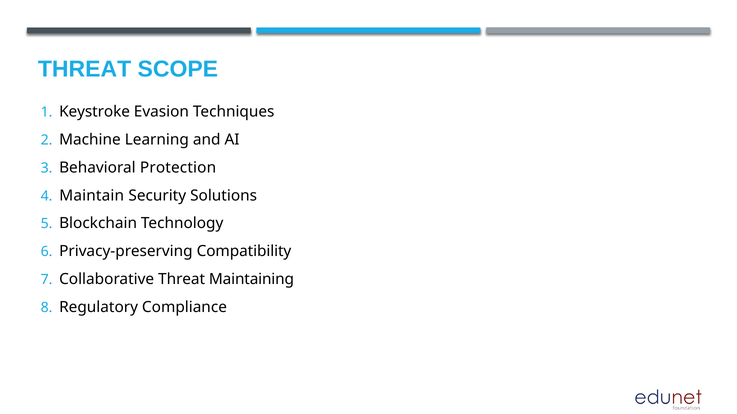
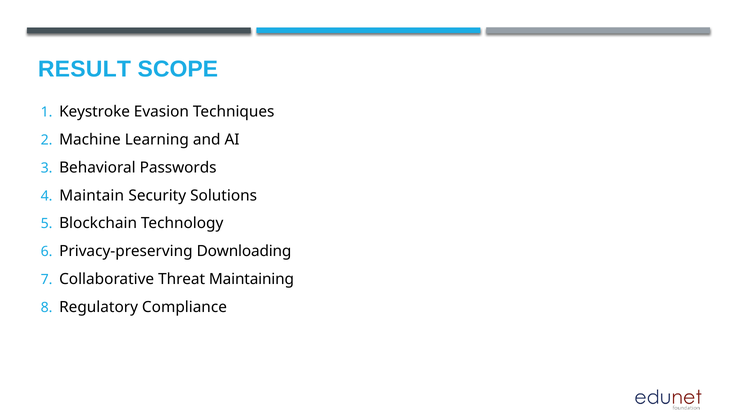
THREAT: THREAT -> RESULT (84, 69)
Protection: Protection -> Passwords (178, 168)
Compatibility: Compatibility -> Downloading (244, 252)
